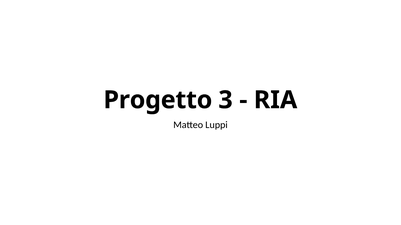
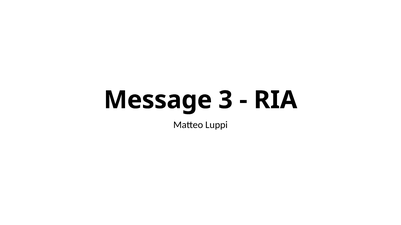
Progetto: Progetto -> Message (158, 100)
